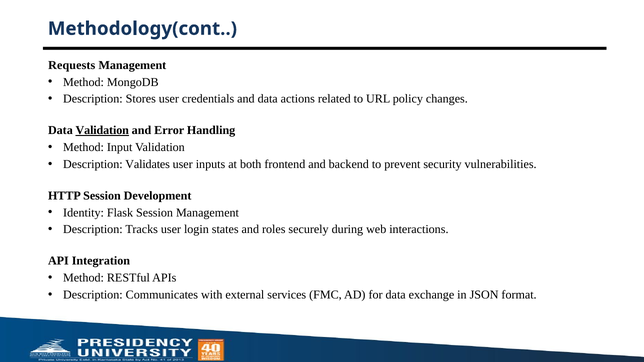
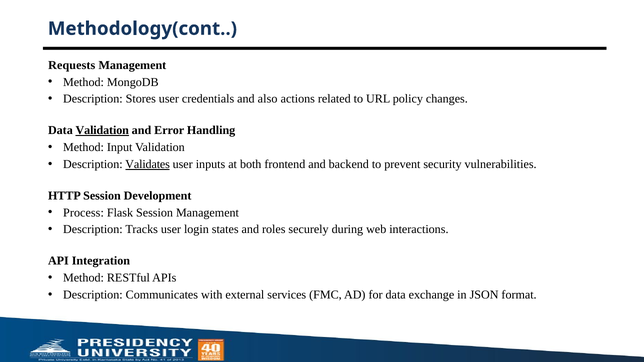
and data: data -> also (268, 99)
Validates underline: none -> present (148, 164)
Identity: Identity -> Process (83, 213)
